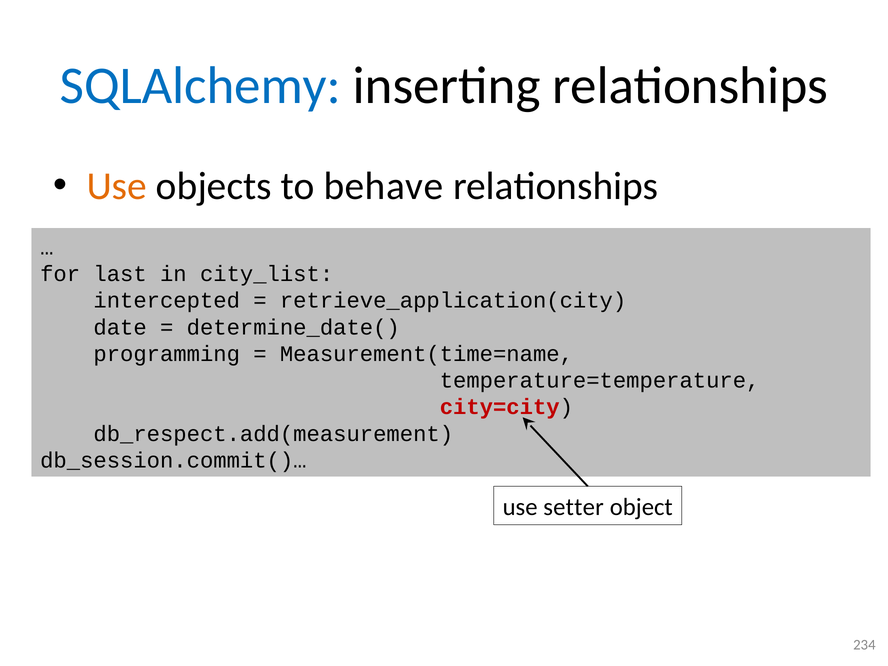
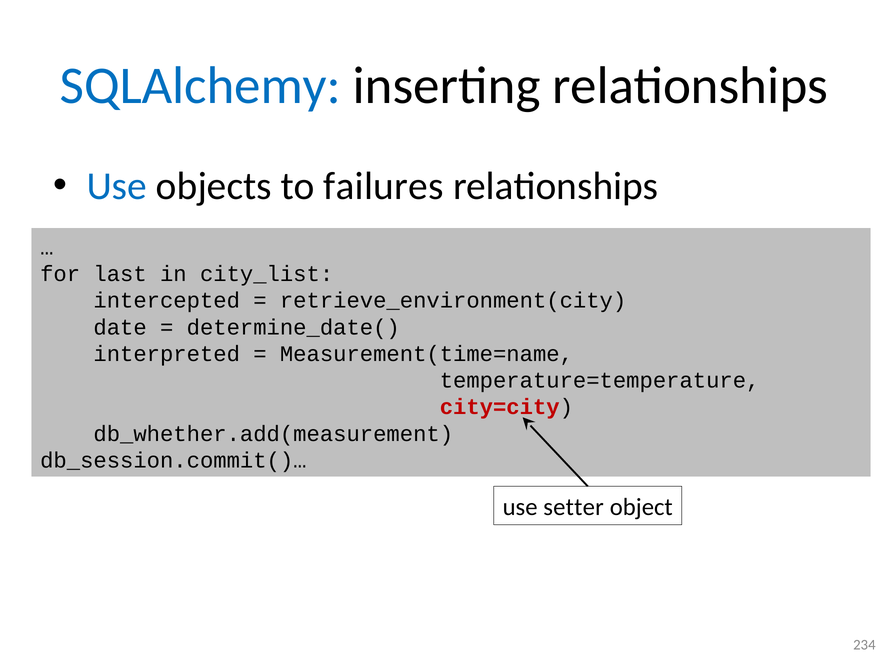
Use colour: orange -> blue (117, 186)
behave: behave -> failures (384, 186)
retrieve_application(city: retrieve_application(city -> retrieve_environment(city (453, 301)
programming: programming -> interpreted (167, 354)
db_respect.add(measurement: db_respect.add(measurement -> db_whether.add(measurement (273, 434)
